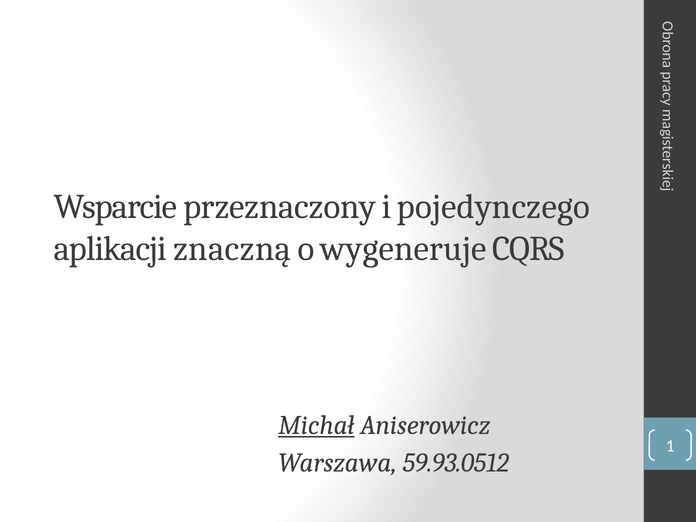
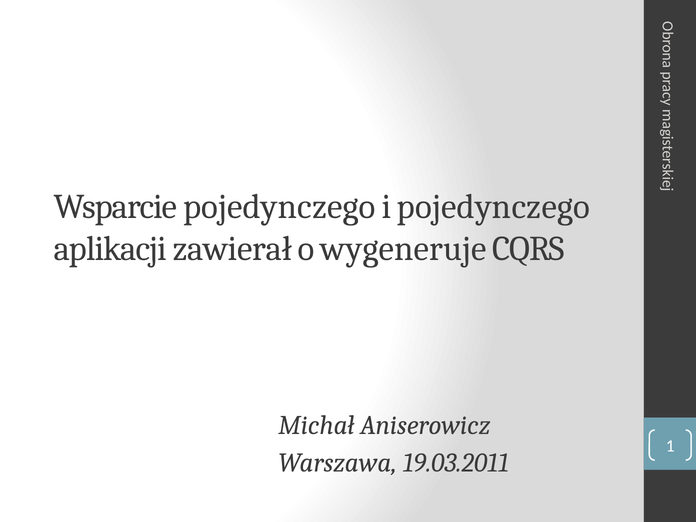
Wsparcie przeznaczony: przeznaczony -> pojedynczego (279, 207)
znaczną: znaczną -> zawierał (233, 249)
Michał underline: present -> none (316, 425)
59.93.0512: 59.93.0512 -> 19.03.2011 (456, 463)
